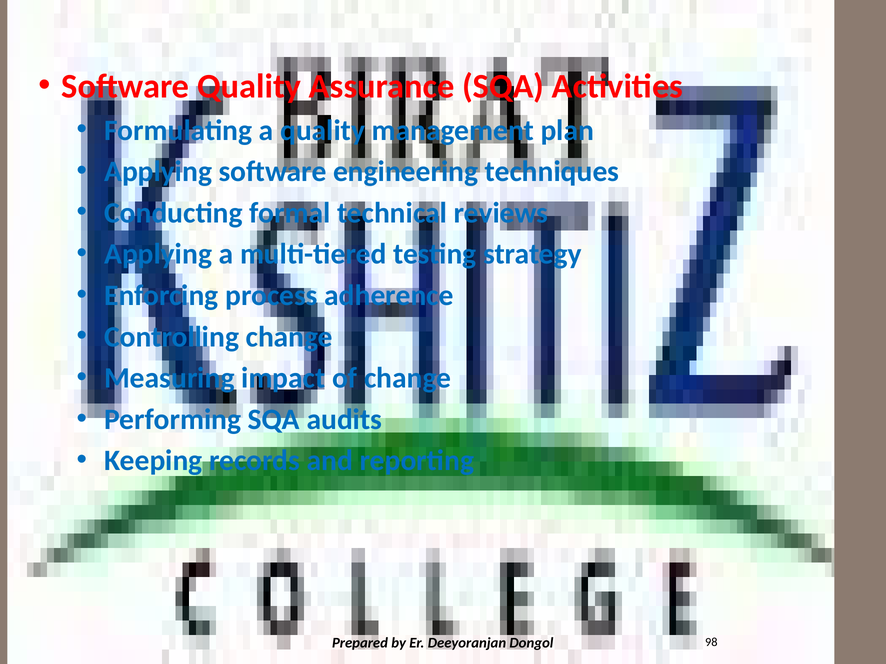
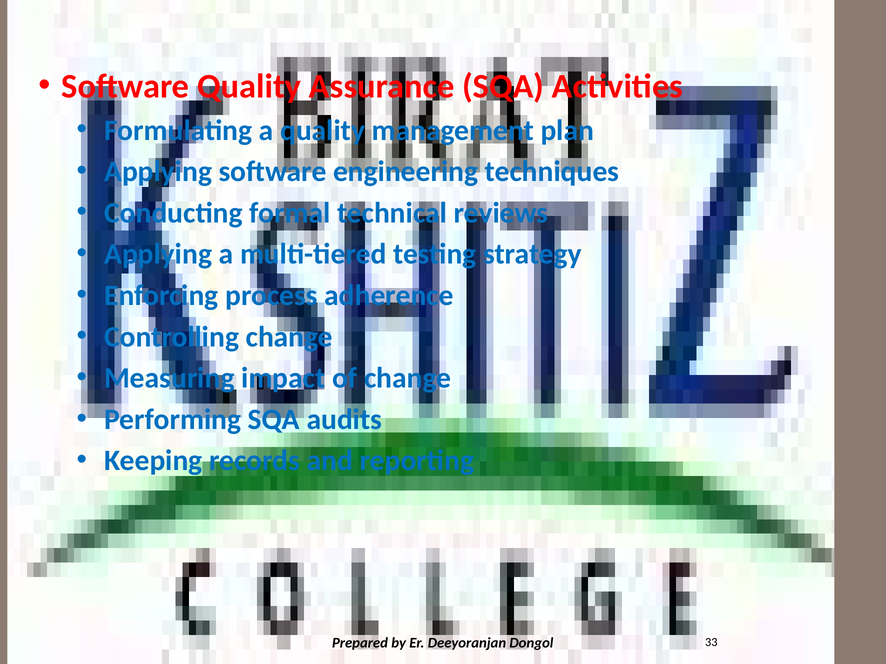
98: 98 -> 33 (711, 643)
